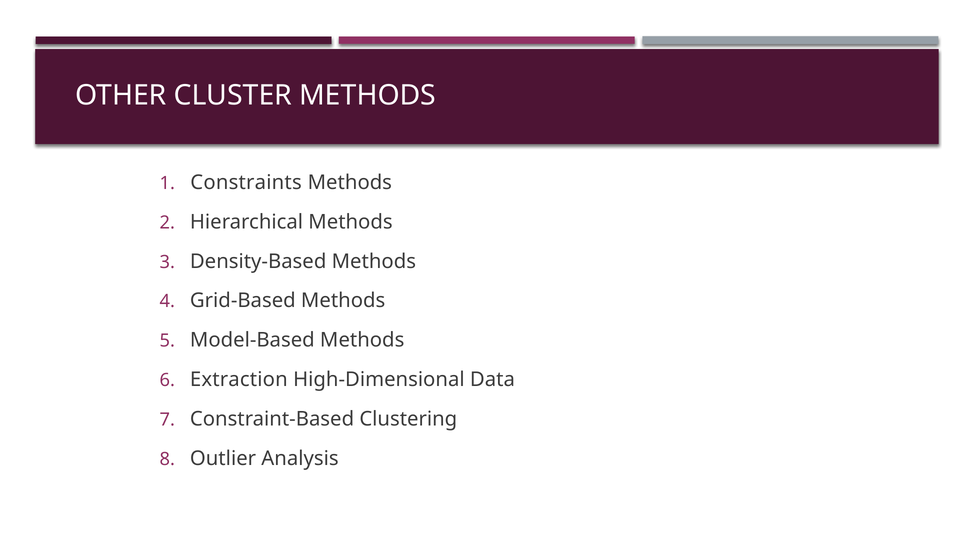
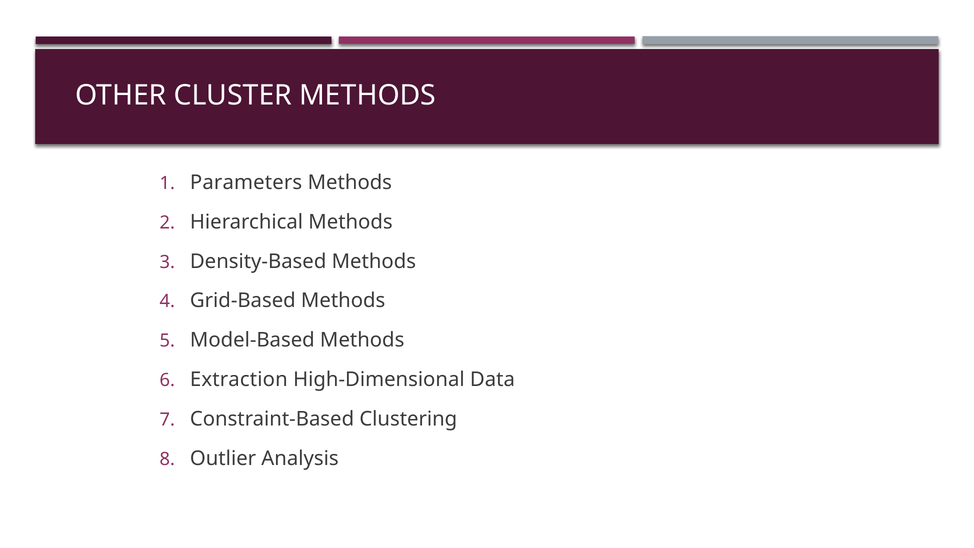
Constraints: Constraints -> Parameters (246, 182)
